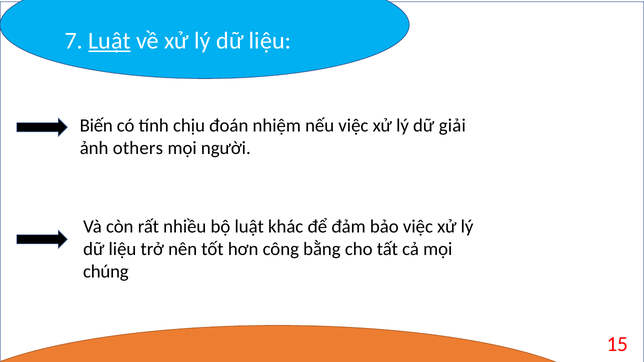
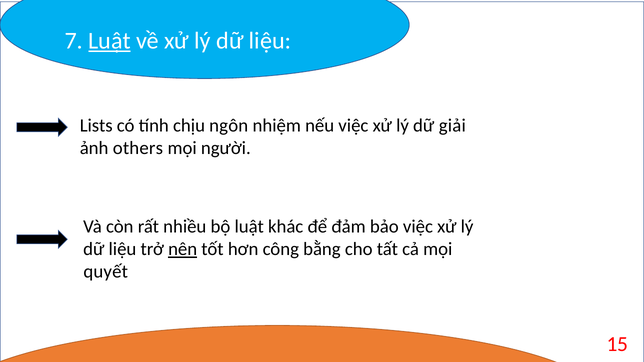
Biến: Biến -> Lists (96, 125)
đoán: đoán -> ngôn (229, 125)
nên underline: none -> present (183, 249)
chúng: chúng -> quyết (106, 272)
